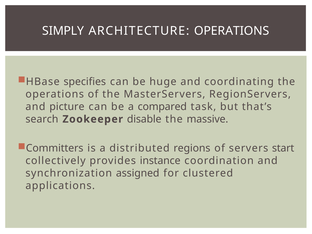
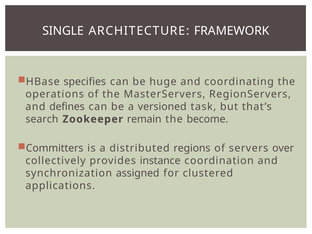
SIMPLY: SIMPLY -> SINGLE (63, 31)
ARCHITECTURE OPERATIONS: OPERATIONS -> FRAMEWORK (232, 31)
picture: picture -> defines (67, 107)
compared: compared -> versioned (162, 107)
disable: disable -> remain (144, 119)
massive: massive -> become (207, 119)
start: start -> over (283, 148)
